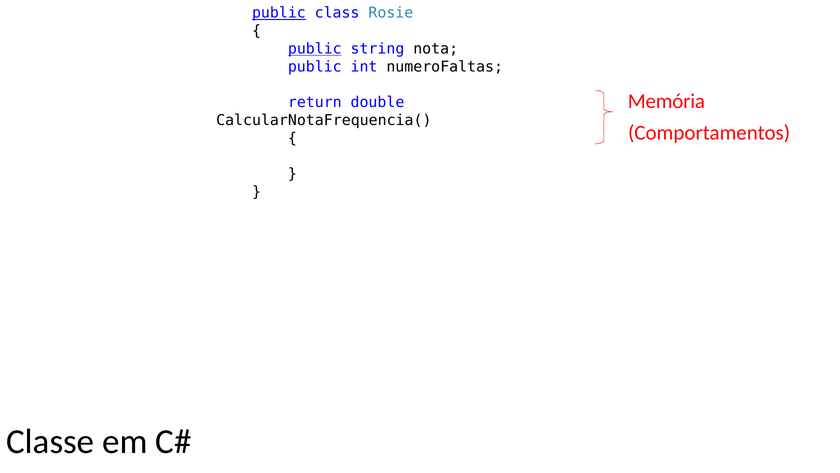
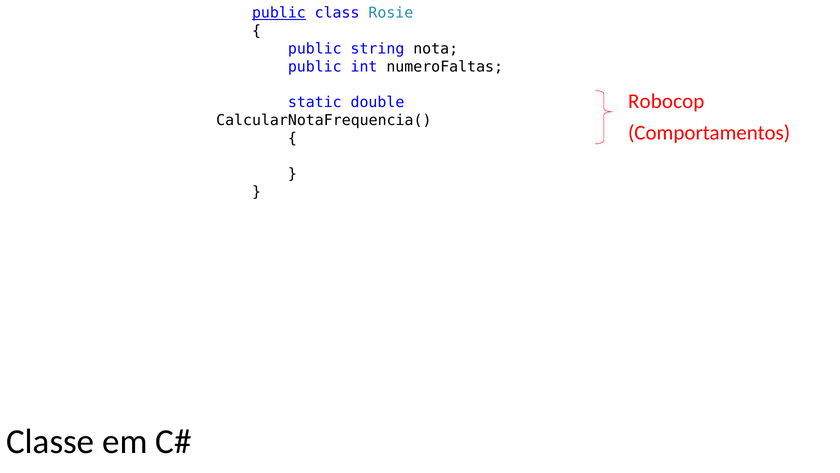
public underline: present -> none (315, 49)
Memória: Memória -> Robocop (666, 101)
return: return -> static (315, 102)
